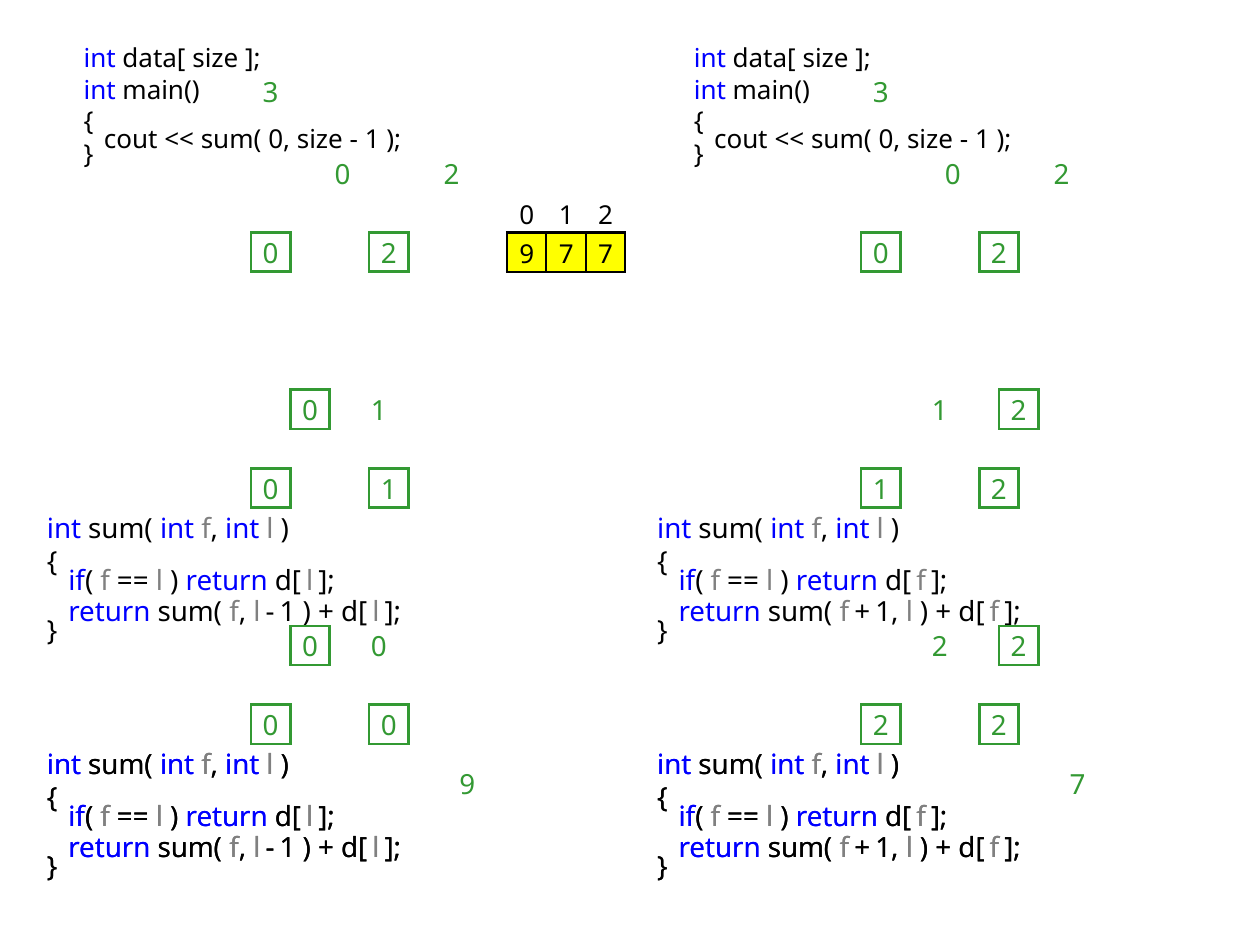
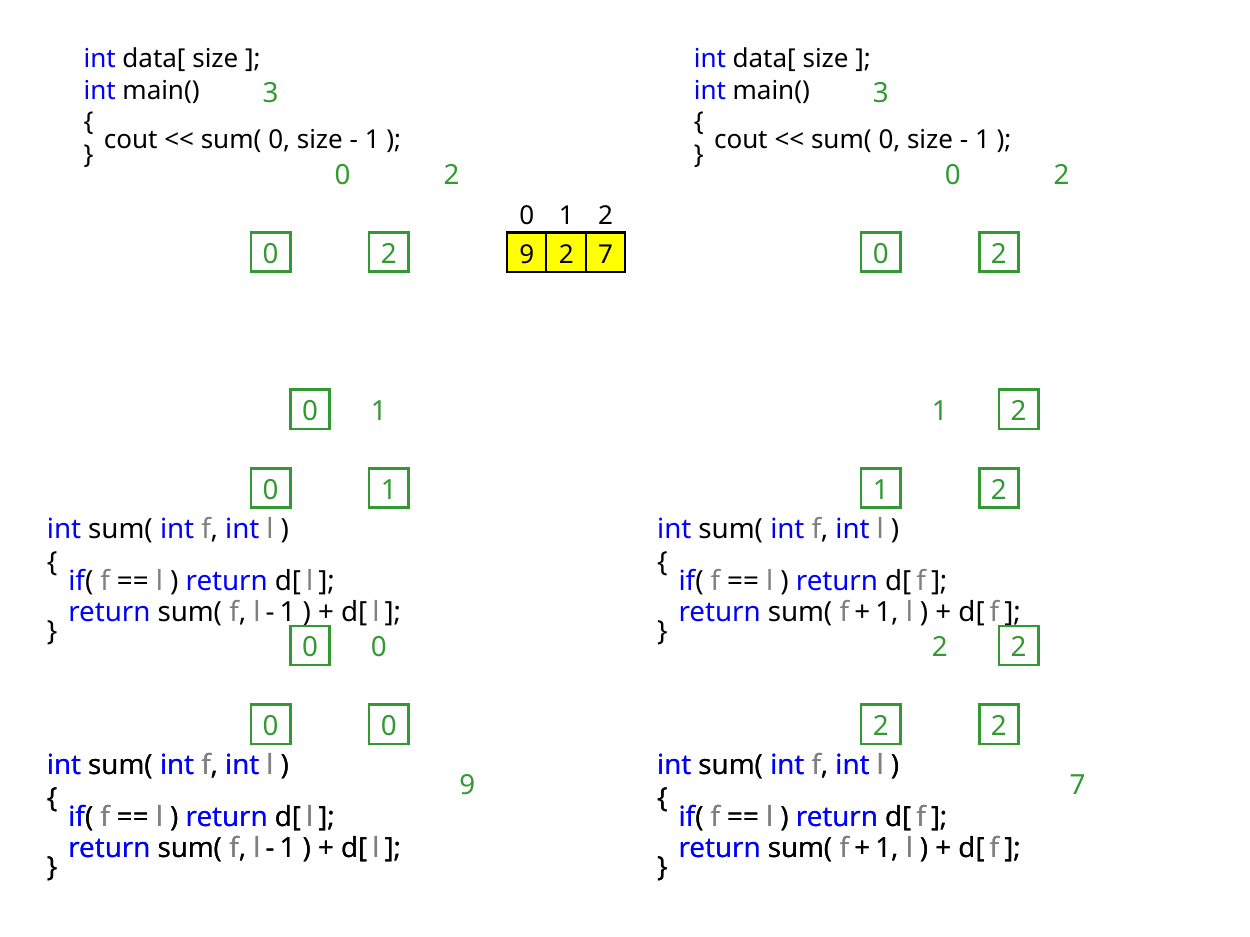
7: 7 -> 2 (566, 255)
